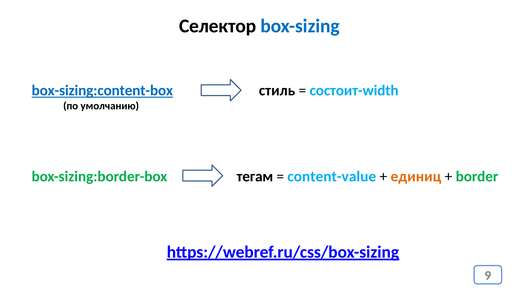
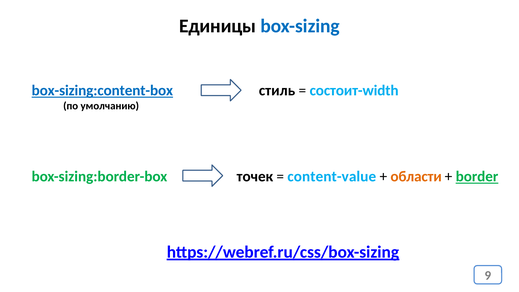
Селектор: Селектор -> Единицы (218, 26)
тегам: тегам -> точек (255, 177)
единиц: единиц -> области (416, 177)
border underline: none -> present (477, 177)
